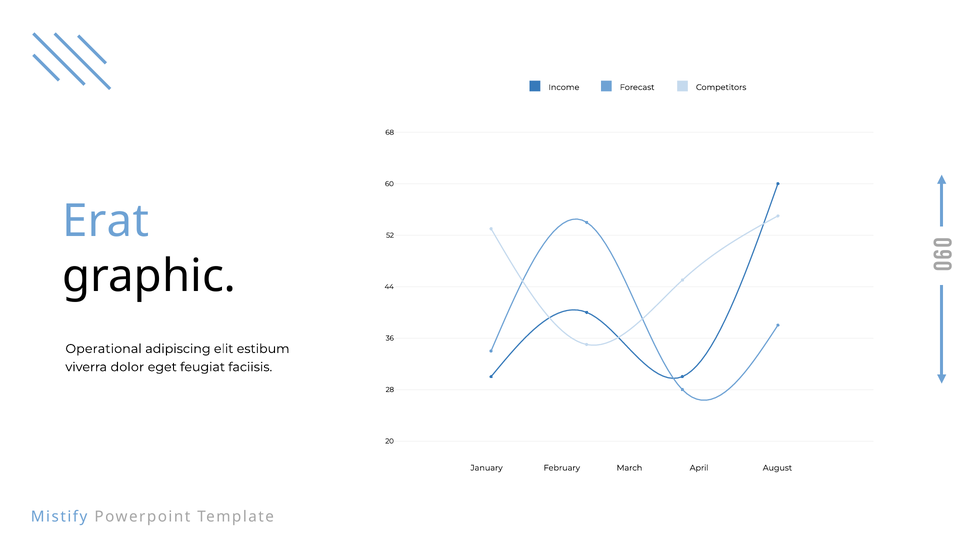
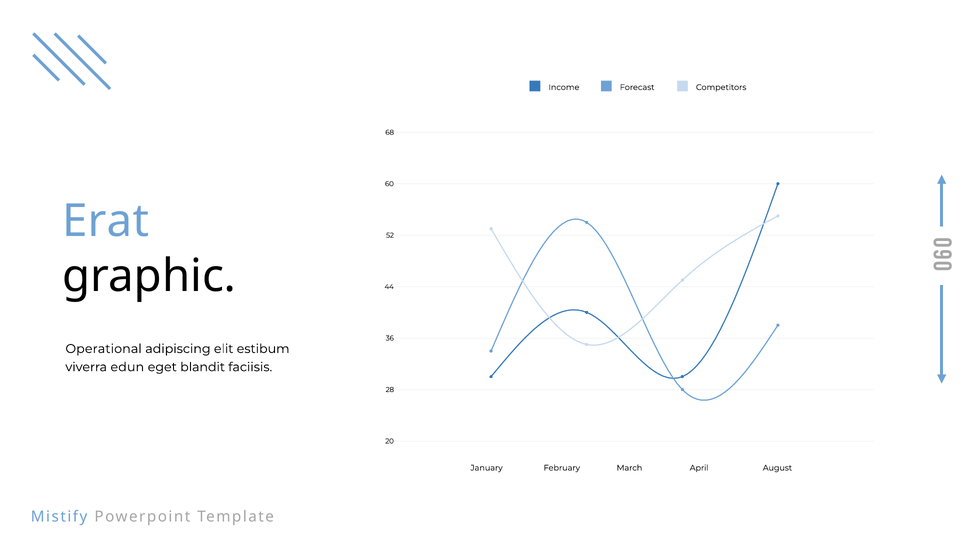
dolor: dolor -> edun (127, 367)
feugiat: feugiat -> blandit (203, 367)
